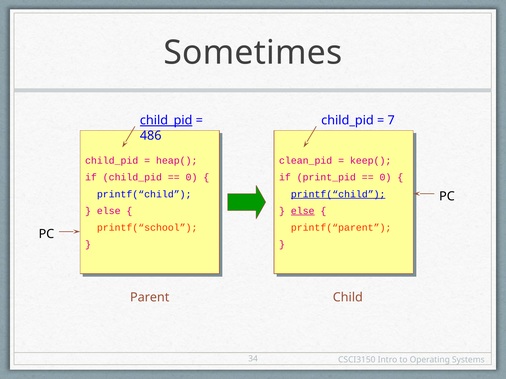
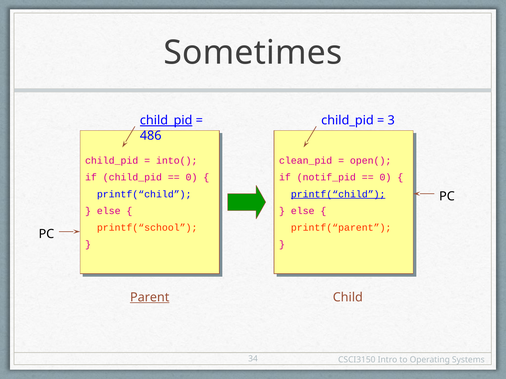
7: 7 -> 3 (391, 121)
heap(: heap( -> into( (177, 161)
keep(: keep( -> open( (371, 161)
print_pid: print_pid -> notif_pid (326, 178)
else underline: present -> none (303, 211)
Parent underline: none -> present (150, 298)
